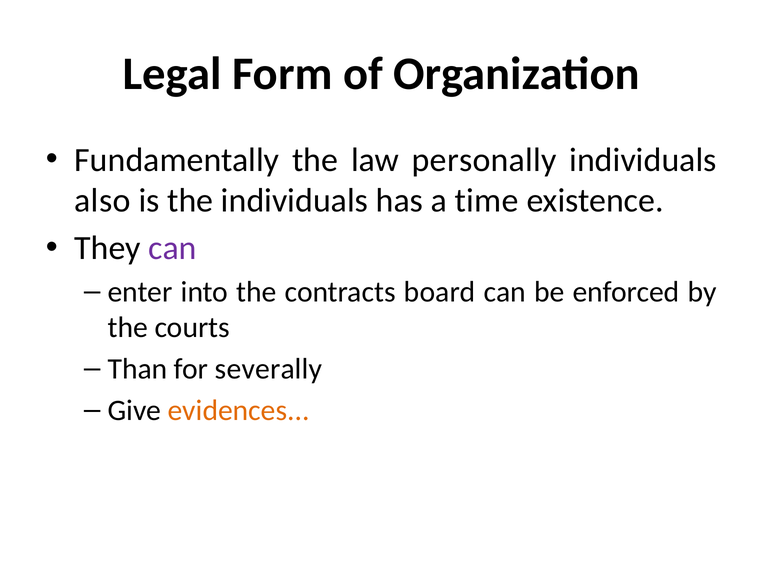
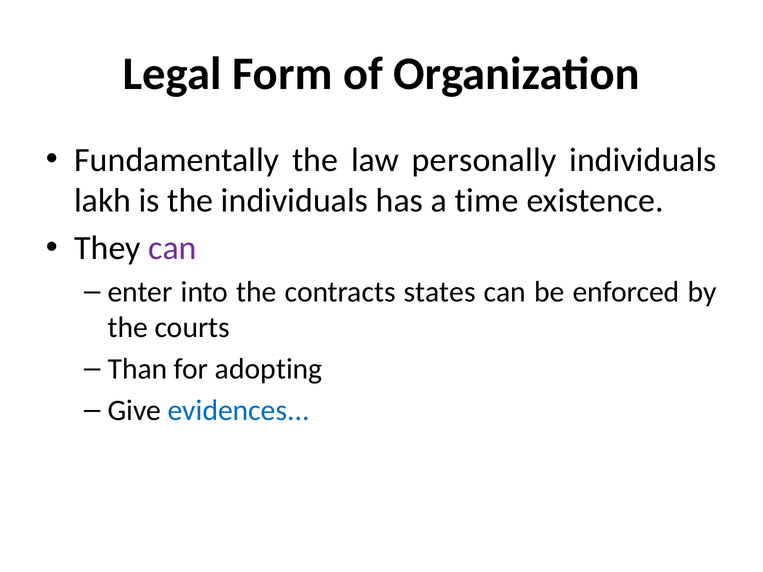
also: also -> lakh (103, 201)
board: board -> states (440, 292)
severally: severally -> adopting (269, 369)
evidences colour: orange -> blue (239, 411)
